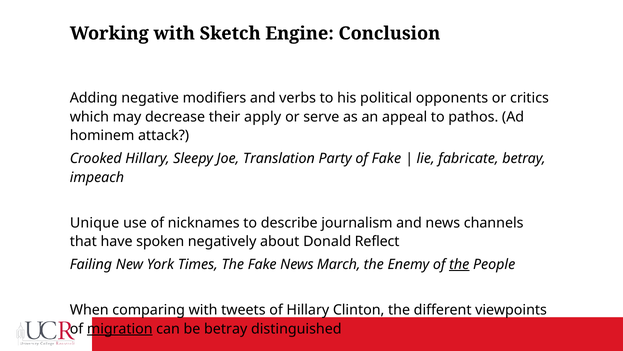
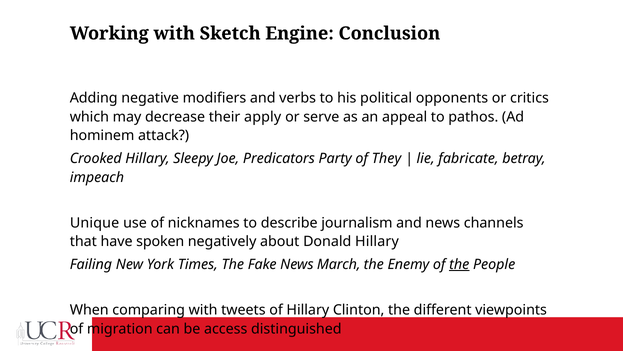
Translation: Translation -> Predicators (279, 158)
of Fake: Fake -> They (386, 158)
Donald Reflect: Reflect -> Hillary (377, 241)
migration underline: present -> none (120, 328)
be betray: betray -> access (226, 328)
